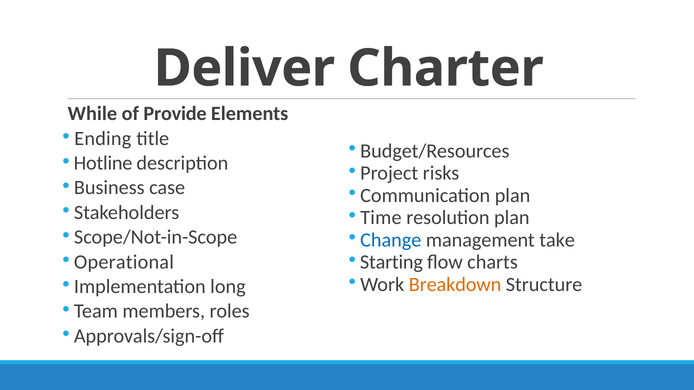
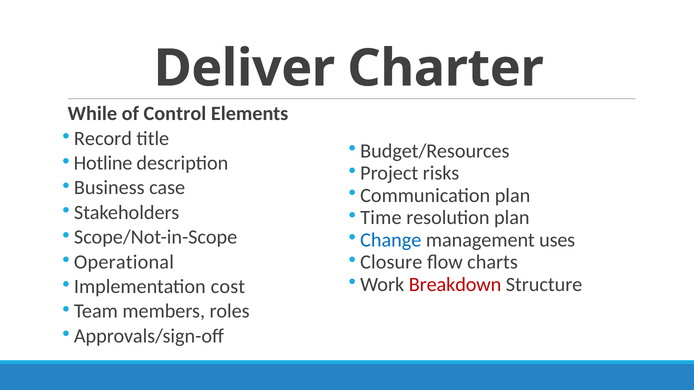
Provide: Provide -> Control (175, 114)
Ending: Ending -> Record (103, 139)
take: take -> uses (557, 240)
Starting: Starting -> Closure (391, 262)
Breakdown colour: orange -> red (455, 285)
long: long -> cost (228, 287)
